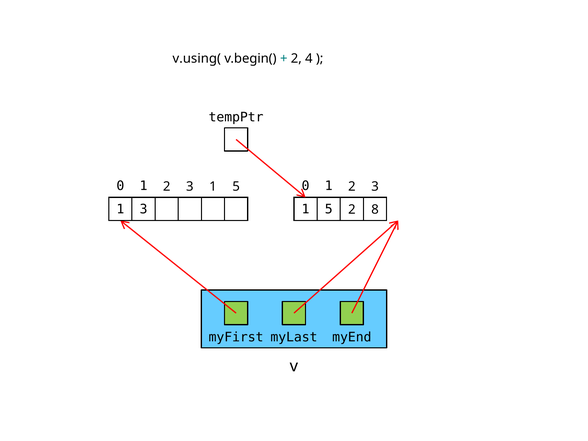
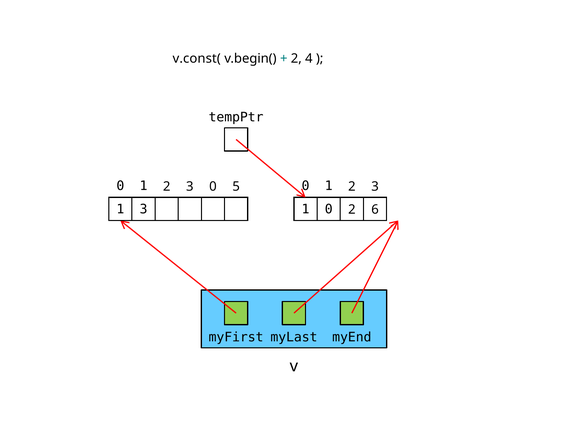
v.using(: v.using( -> v.const( (197, 59)
1: 1 -> 0 (213, 187)
5: 5 -> 0 (329, 209)
8: 8 -> 6 (375, 210)
